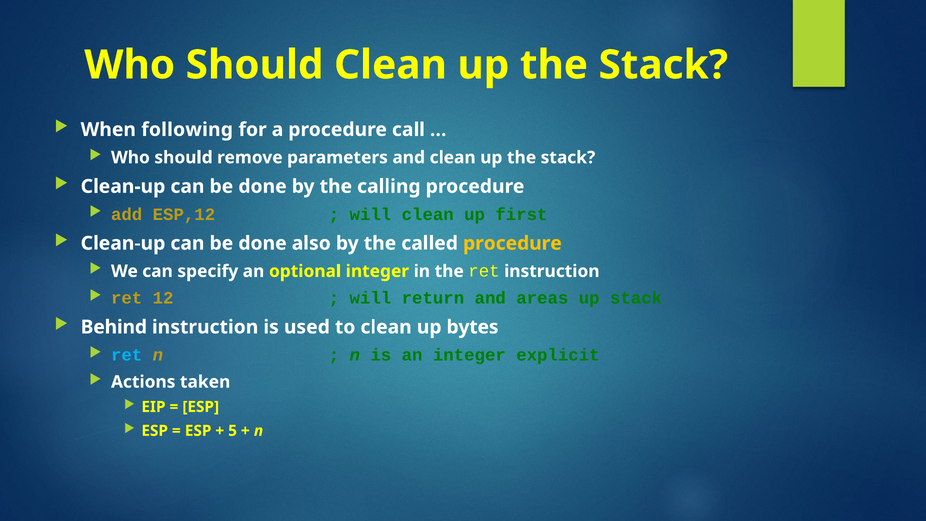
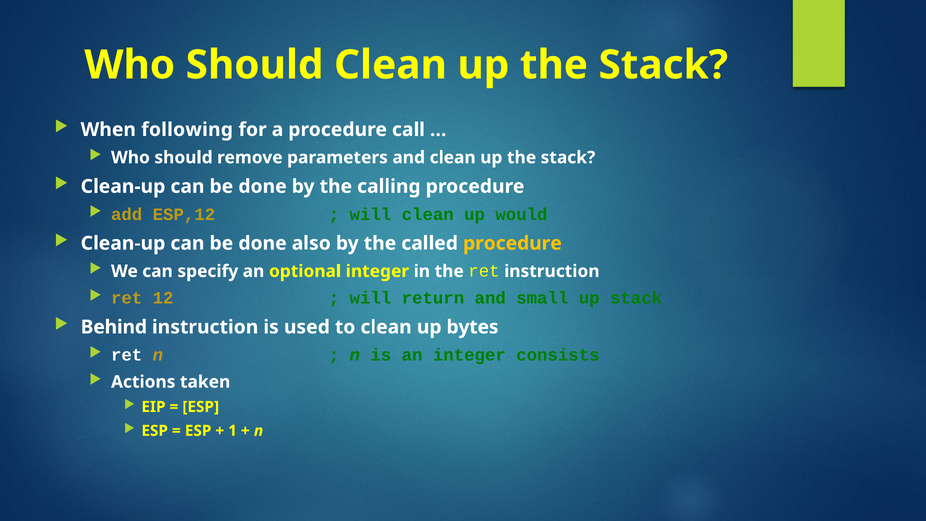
first: first -> would (521, 214)
areas: areas -> small (542, 298)
ret colour: light blue -> white (127, 355)
explicit: explicit -> consists (558, 355)
5: 5 -> 1 (233, 431)
